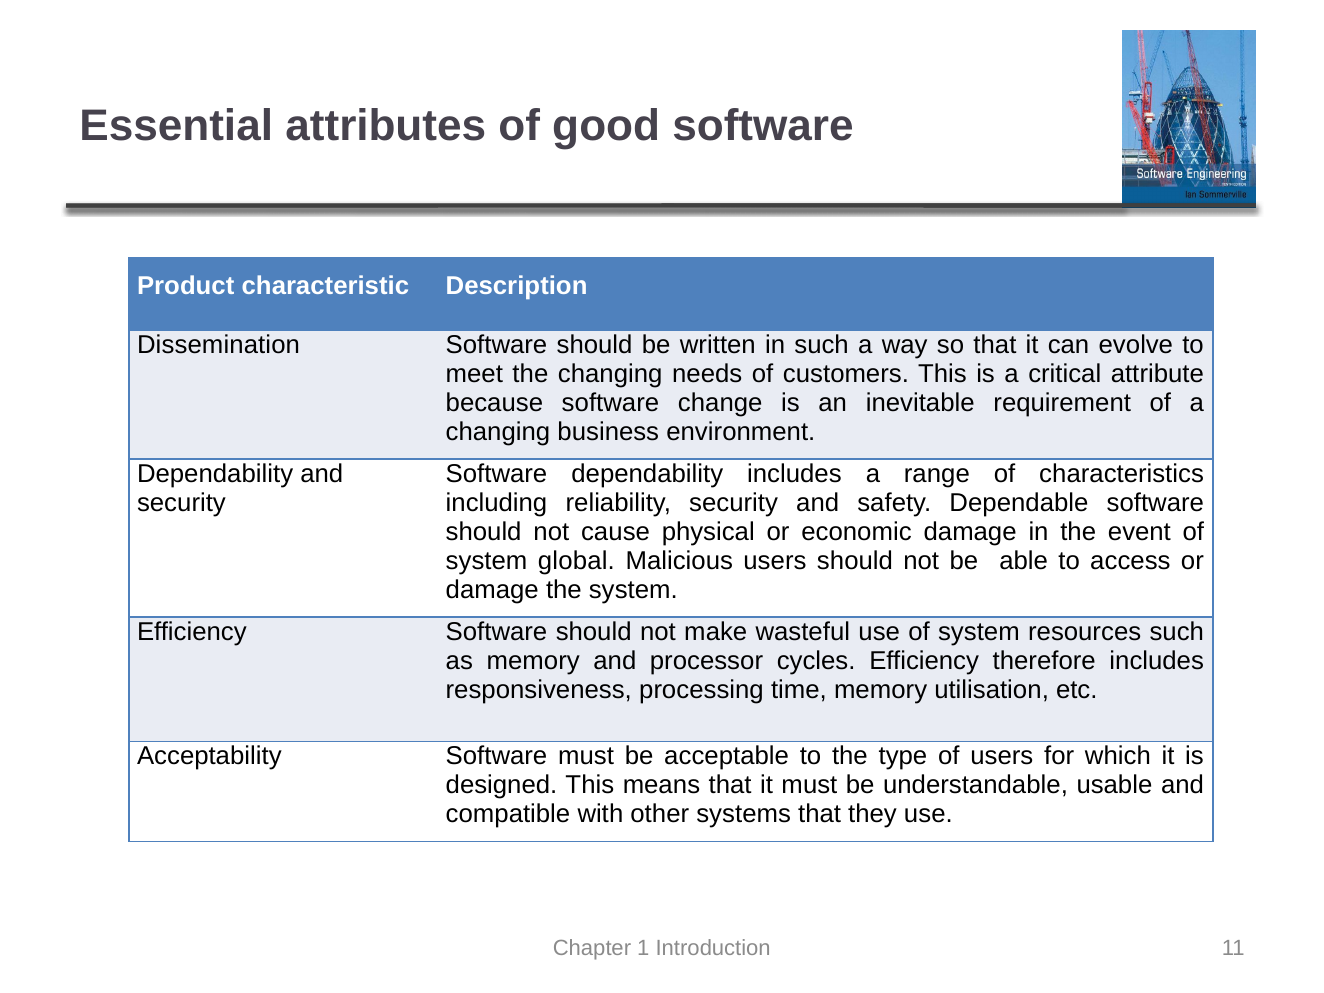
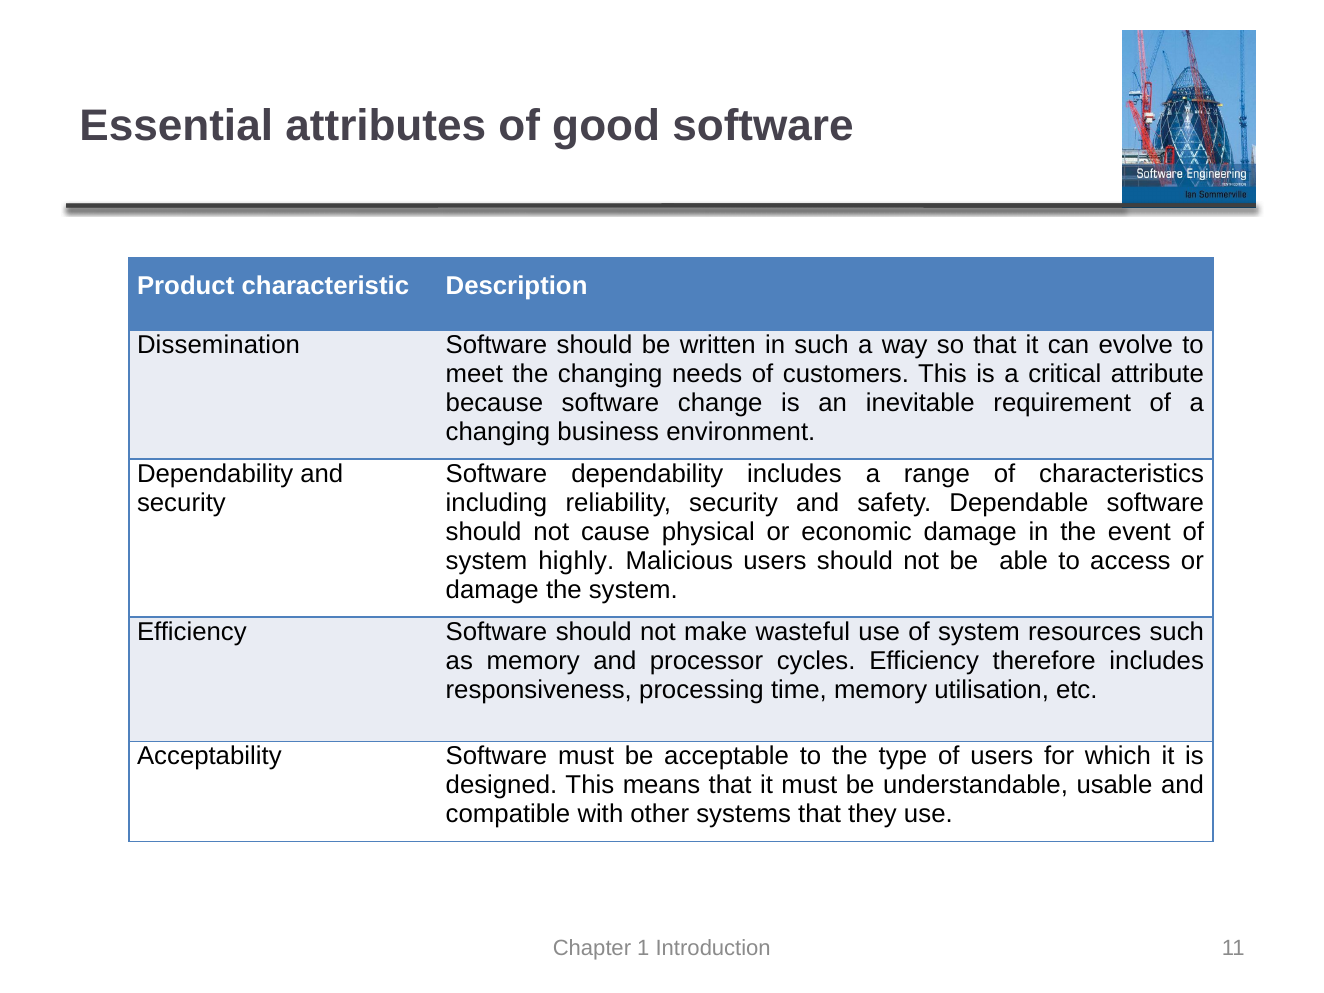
global: global -> highly (576, 561)
